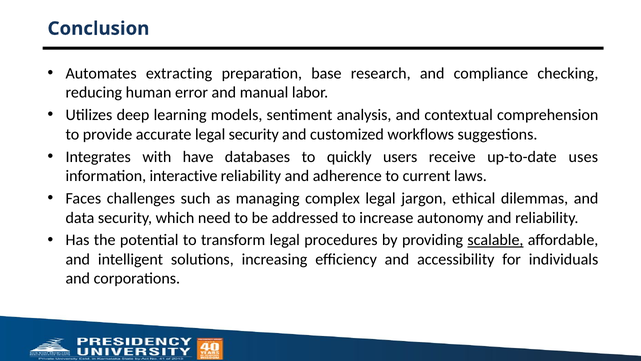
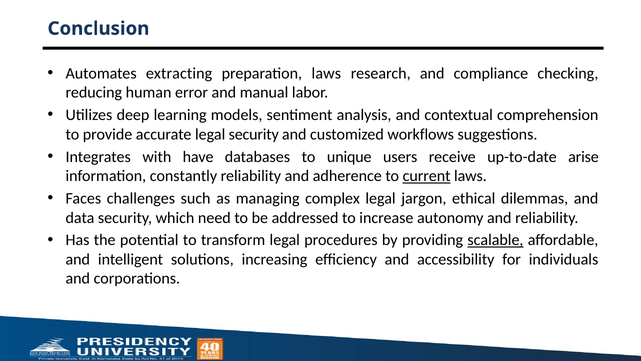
preparation base: base -> laws (326, 73)
quickly: quickly -> unique (349, 157)
uses: uses -> arise (583, 157)
interactive: interactive -> constantly (183, 176)
current underline: none -> present (427, 176)
